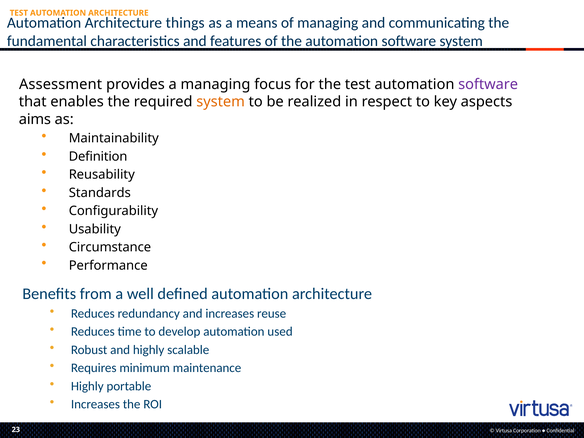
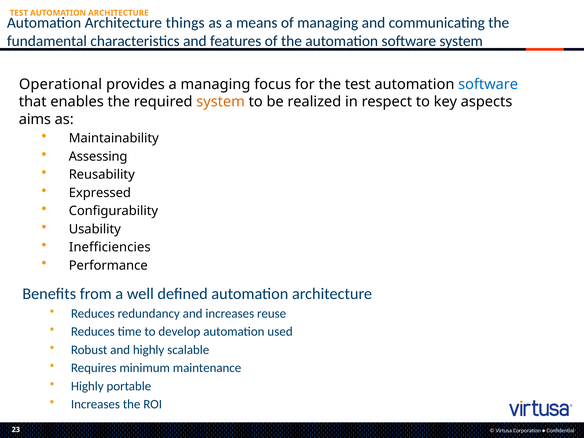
Assessment: Assessment -> Operational (61, 84)
software colour: purple -> blue (488, 84)
Definition: Definition -> Assessing (98, 157)
Standards: Standards -> Expressed (100, 193)
Circumstance: Circumstance -> Inefficiencies (110, 247)
